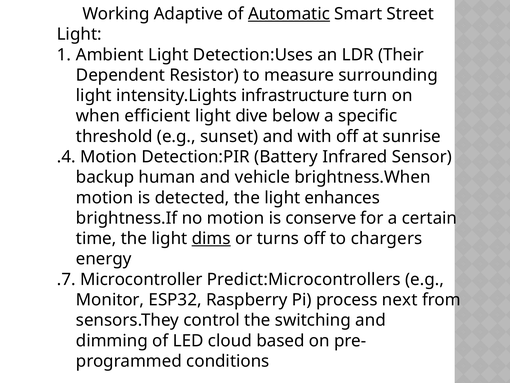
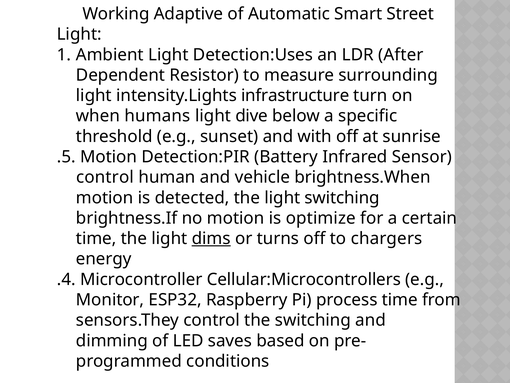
Automatic underline: present -> none (289, 14)
Their: Their -> After (401, 55)
efficient: efficient -> humans (157, 116)
.4: .4 -> .5 (66, 157)
backup: backup -> control (105, 177)
light enhances: enhances -> switching (342, 197)
conserve: conserve -> optimize (321, 218)
.7: .7 -> .4 (66, 279)
Predict:Microcontrollers: Predict:Microcontrollers -> Cellular:Microcontrollers (304, 279)
process next: next -> time (400, 299)
cloud: cloud -> saves (230, 340)
